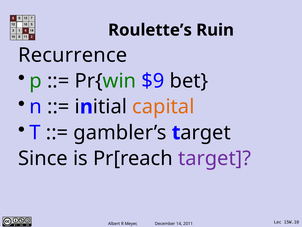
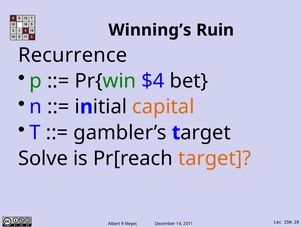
Roulette’s: Roulette’s -> Winning’s (150, 30)
$9: $9 -> $4 (153, 81)
Since: Since -> Solve (43, 158)
target colour: purple -> orange (215, 158)
